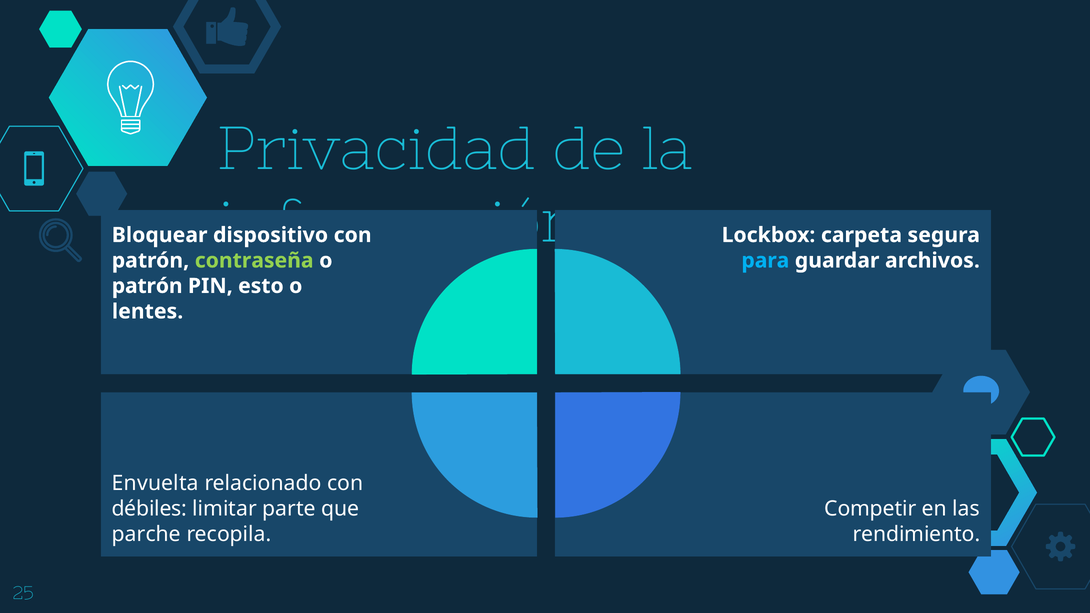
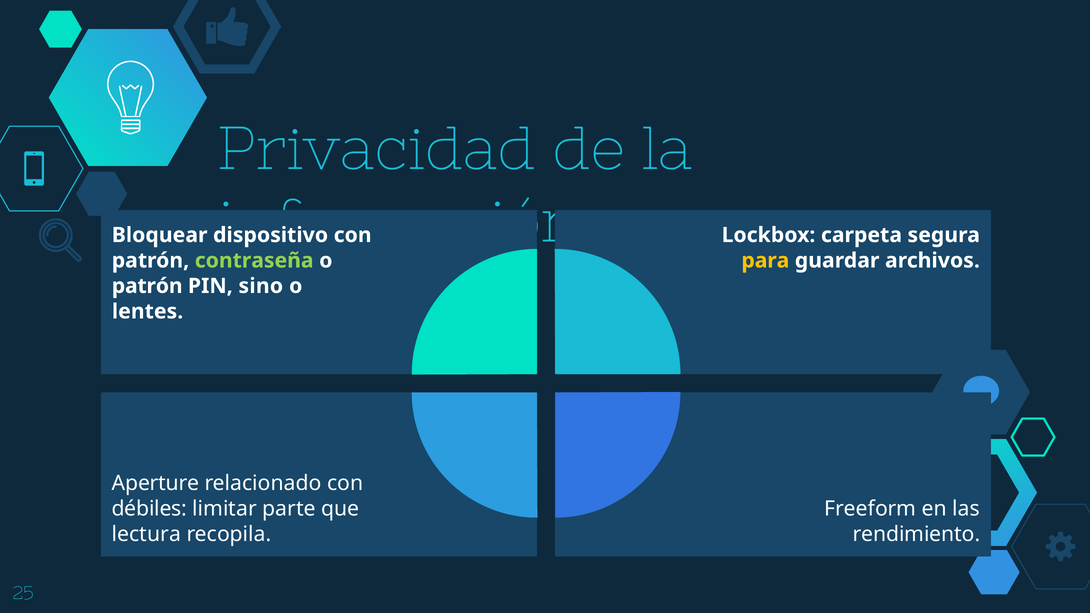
para colour: light blue -> yellow (765, 261)
esto: esto -> sino (261, 286)
Envuelta: Envuelta -> Aperture (156, 484)
Competir: Competir -> Freeform (870, 509)
parche: parche -> lectura (146, 534)
